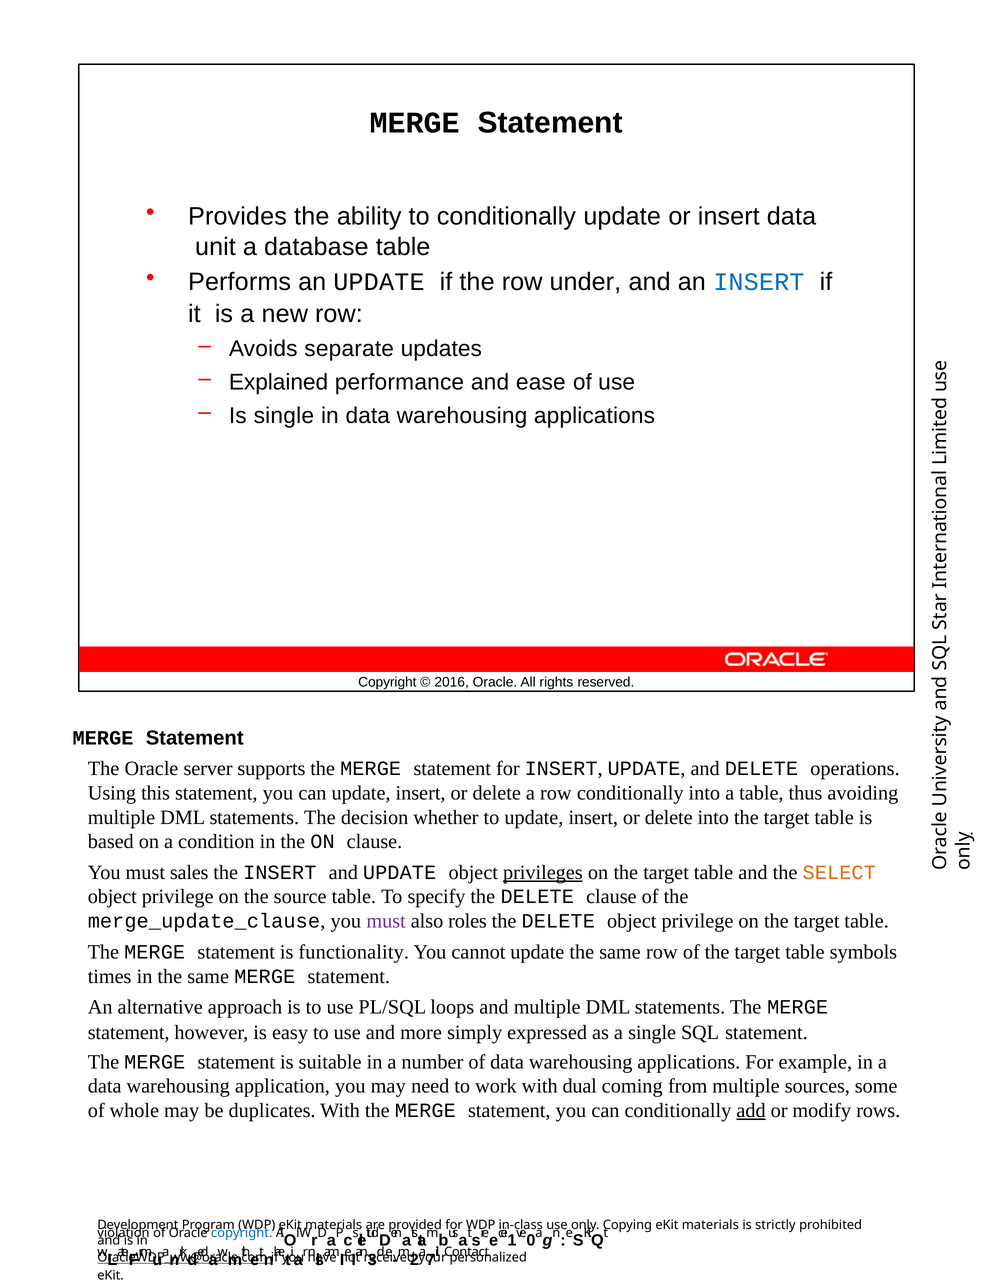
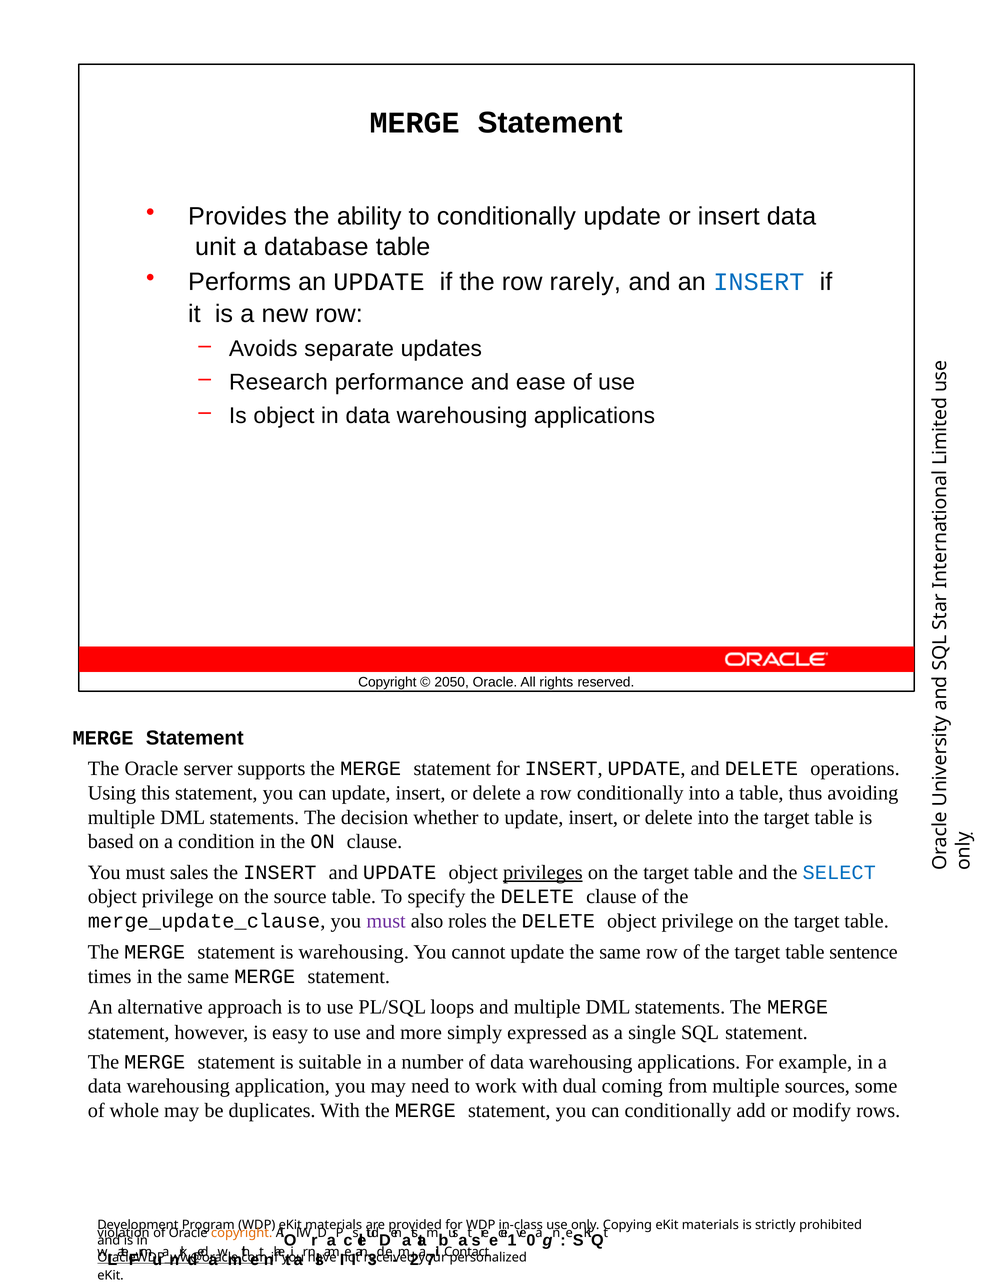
under: under -> rarely (585, 282)
Explained: Explained -> Research (278, 382)
Is single: single -> object (284, 415)
2016: 2016 -> 2050 (452, 682)
SELECT colour: orange -> blue (839, 872)
is functionality: functionality -> warehousing (354, 951)
symbols: symbols -> sentence (864, 951)
add underline: present -> none (751, 1110)
copyright colour: blue -> orange (242, 1232)
